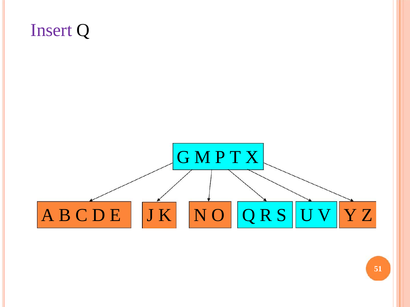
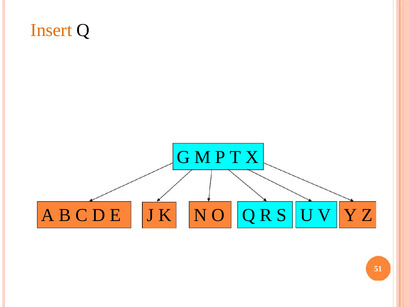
Insert colour: purple -> orange (51, 30)
